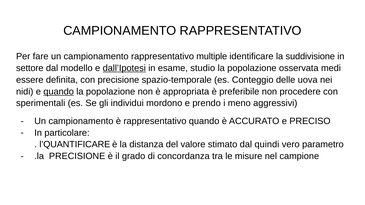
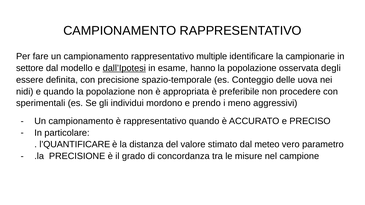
suddivisione: suddivisione -> campionarie (310, 56)
studio: studio -> hanno (203, 68)
medi: medi -> degli (331, 68)
quando underline: present -> none (59, 92)
quindi: quindi -> meteo (267, 145)
